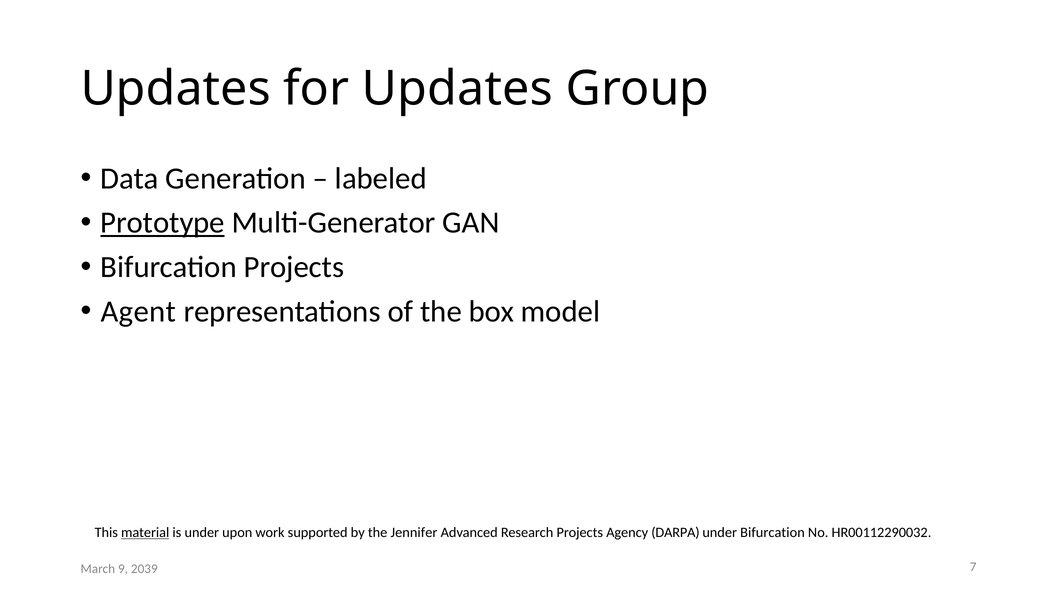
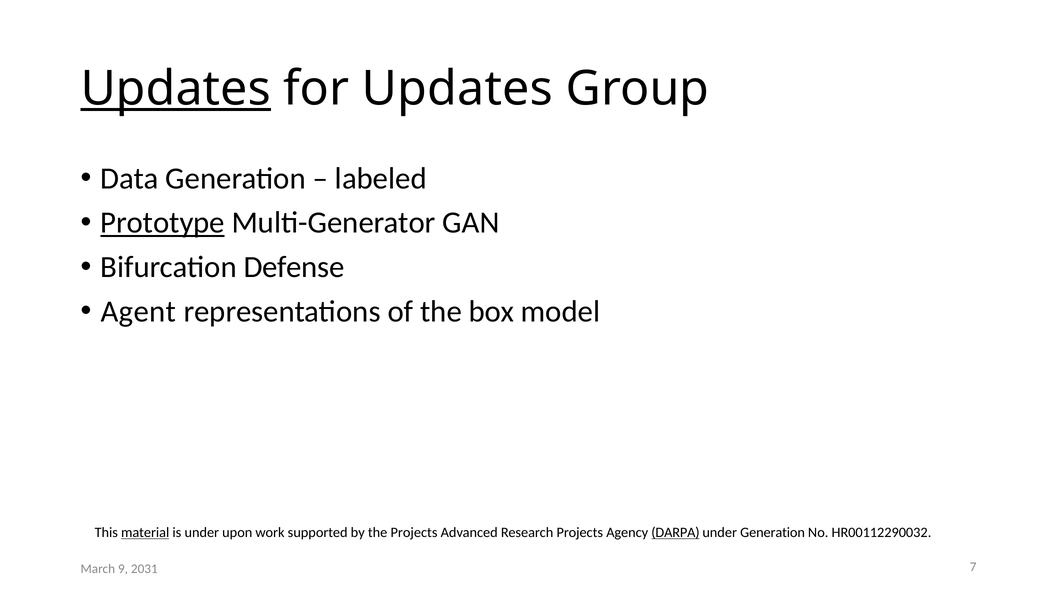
Updates underline: none -> present (176, 89)
Bifurcation Projects: Projects -> Defense (294, 267)
the Jennifer: Jennifer -> Projects (414, 533)
DARPA underline: none -> present (675, 533)
under Bifurcation: Bifurcation -> Generation (773, 533)
2039: 2039 -> 2031 (144, 570)
